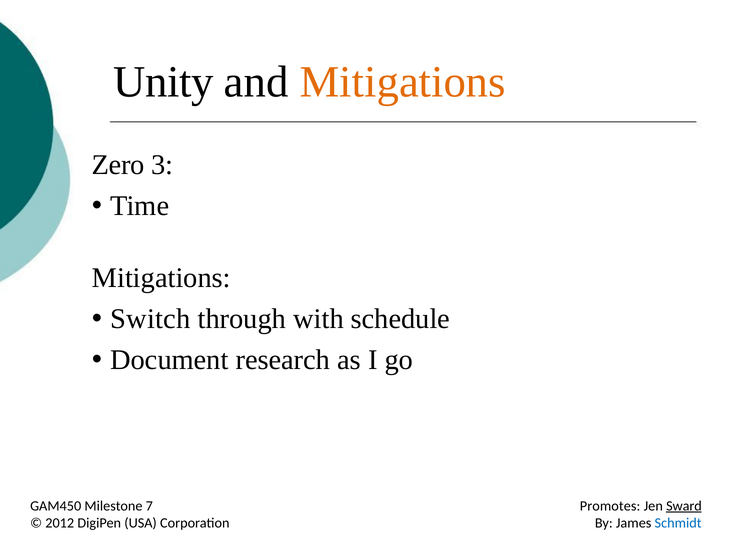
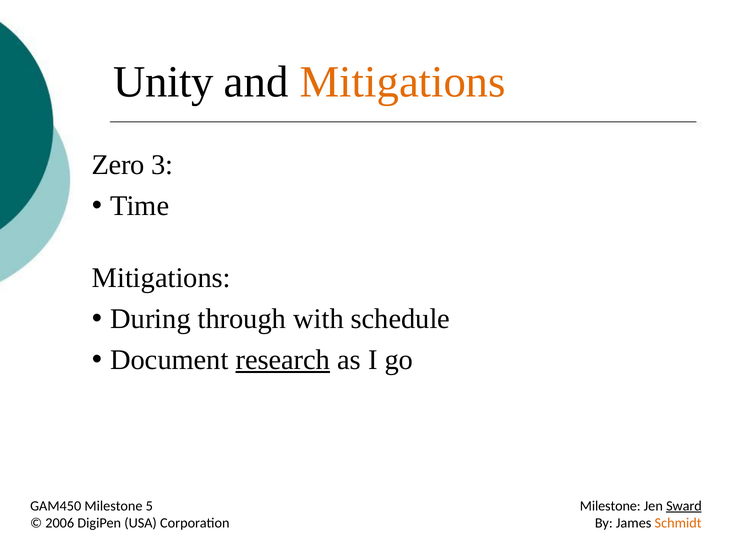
Switch: Switch -> During (151, 319)
research underline: none -> present (283, 360)
7: 7 -> 5 (149, 506)
Promotes: Promotes -> Milestone (610, 506)
2012: 2012 -> 2006 (60, 523)
Schmidt colour: blue -> orange (678, 523)
